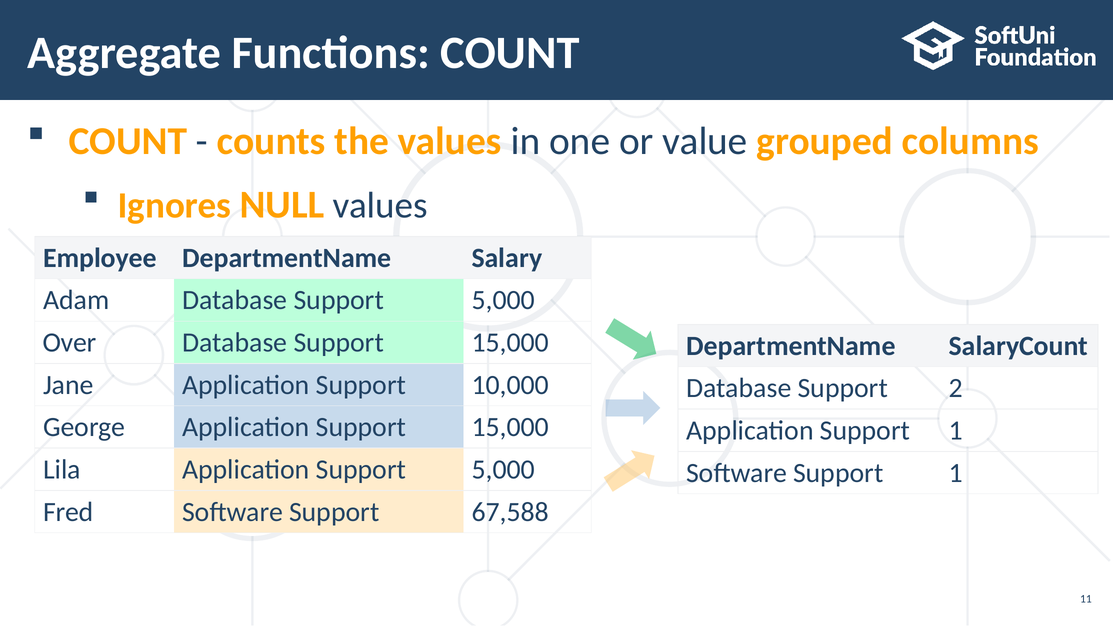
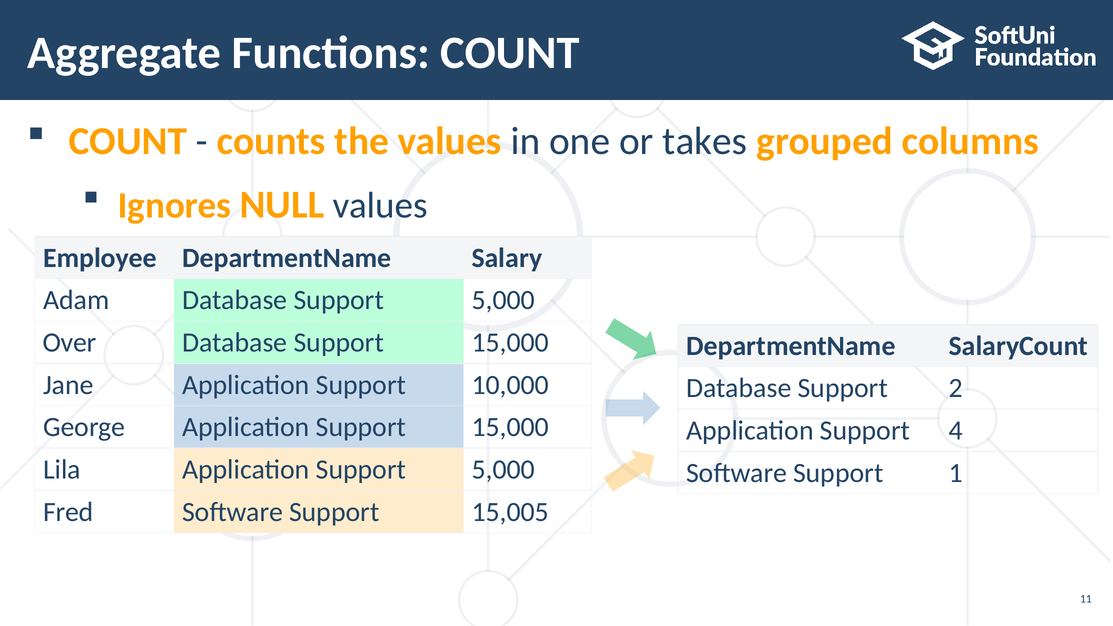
value: value -> takes (705, 141)
Application Support 1: 1 -> 4 (956, 431)
67,588: 67,588 -> 15,005 (510, 512)
